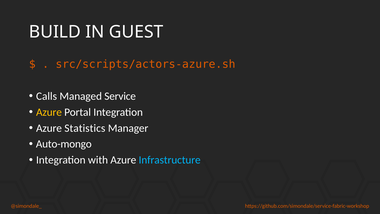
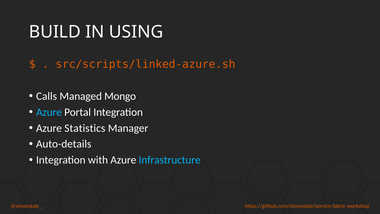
GUEST: GUEST -> USING (136, 32)
src/scripts/actors-azure.sh: src/scripts/actors-azure.sh -> src/scripts/linked-azure.sh (145, 64)
Service: Service -> Mongo (120, 96)
Azure colour: yellow -> light blue (49, 112)
Auto-mongo: Auto-mongo -> Auto-details (64, 144)
